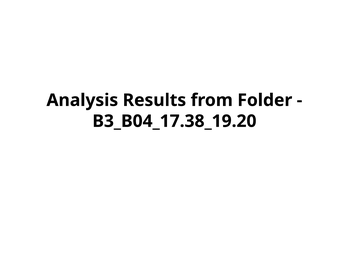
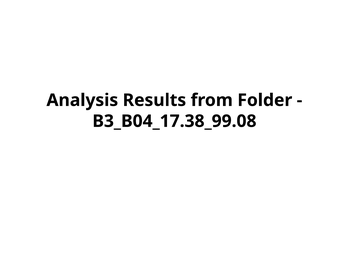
B3_B04_17.38_19.20: B3_B04_17.38_19.20 -> B3_B04_17.38_99.08 (174, 121)
